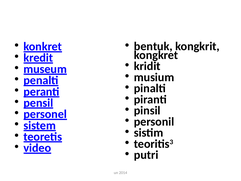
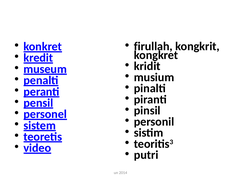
bentuk: bentuk -> firullah (153, 46)
